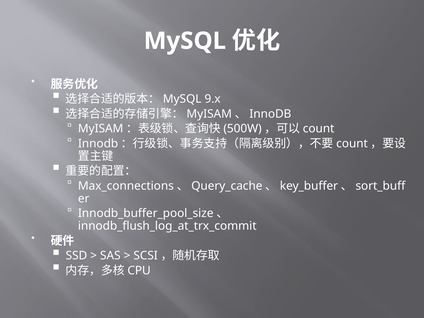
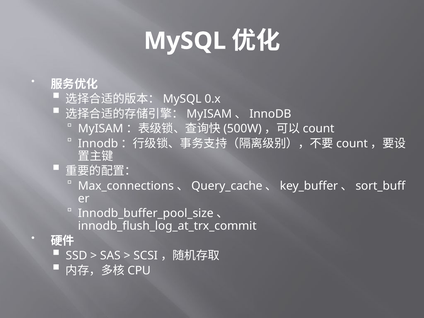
9.x: 9.x -> 0.x (213, 99)
